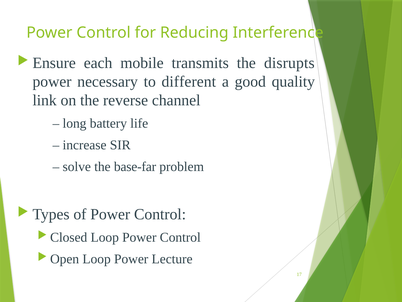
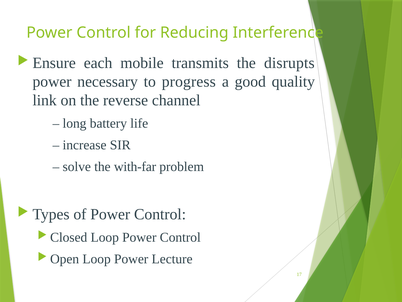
different: different -> progress (189, 82)
base-far: base-far -> with-far (135, 166)
